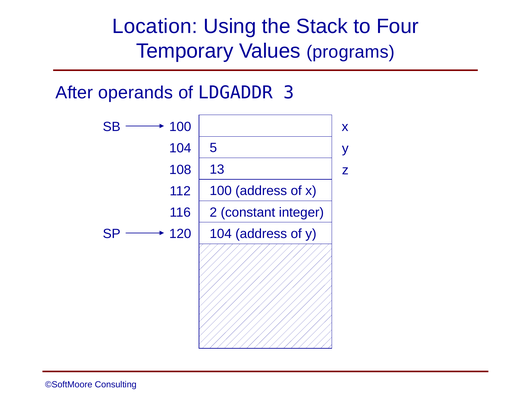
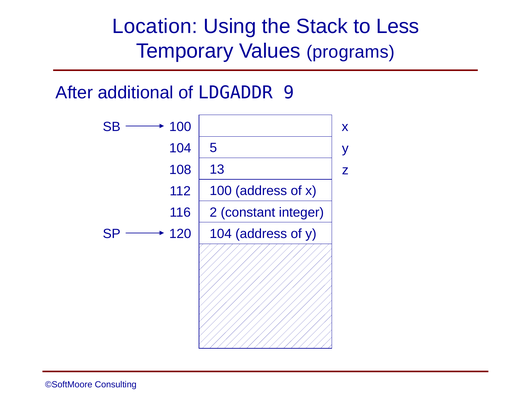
Four: Four -> Less (398, 26)
operands: operands -> additional (136, 93)
3: 3 -> 9 (289, 93)
